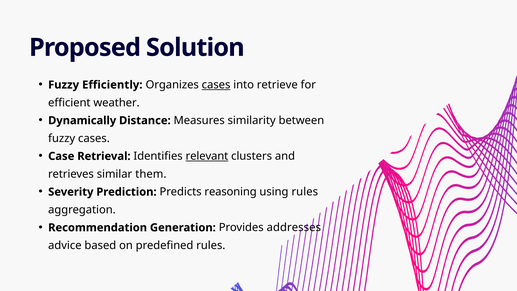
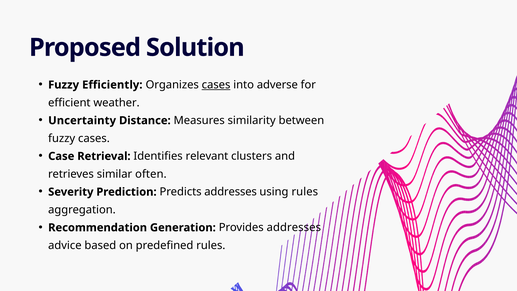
retrieve: retrieve -> adverse (277, 85)
Dynamically: Dynamically -> Uncertainty (82, 120)
relevant underline: present -> none (207, 156)
them: them -> often (151, 174)
Predicts reasoning: reasoning -> addresses (231, 192)
